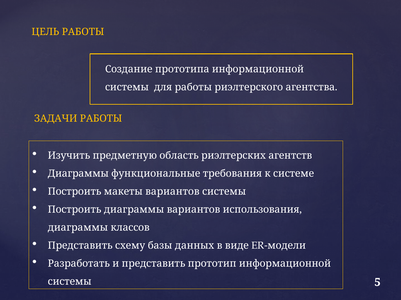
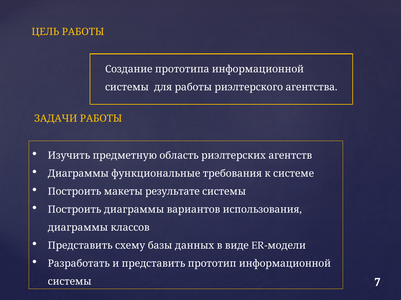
макеты вариантов: вариантов -> результате (173, 192)
5: 5 -> 7 (377, 283)
